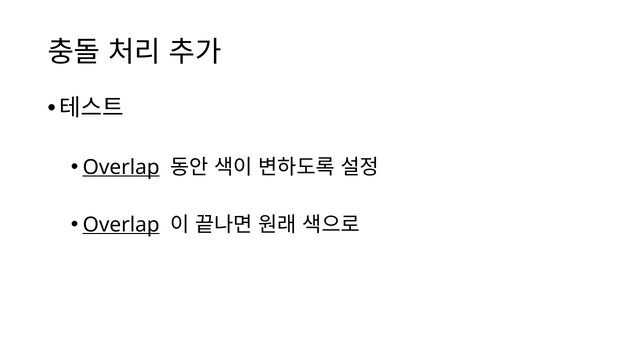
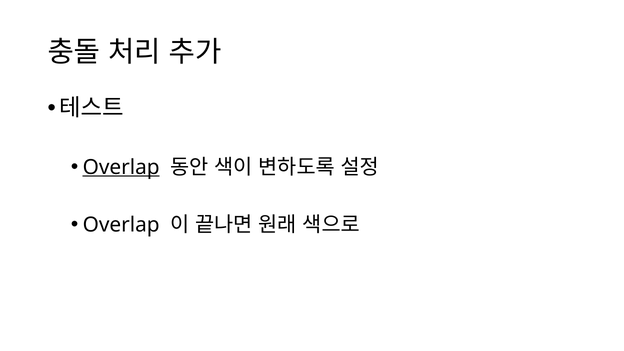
Overlap underline: present -> none (121, 225)
